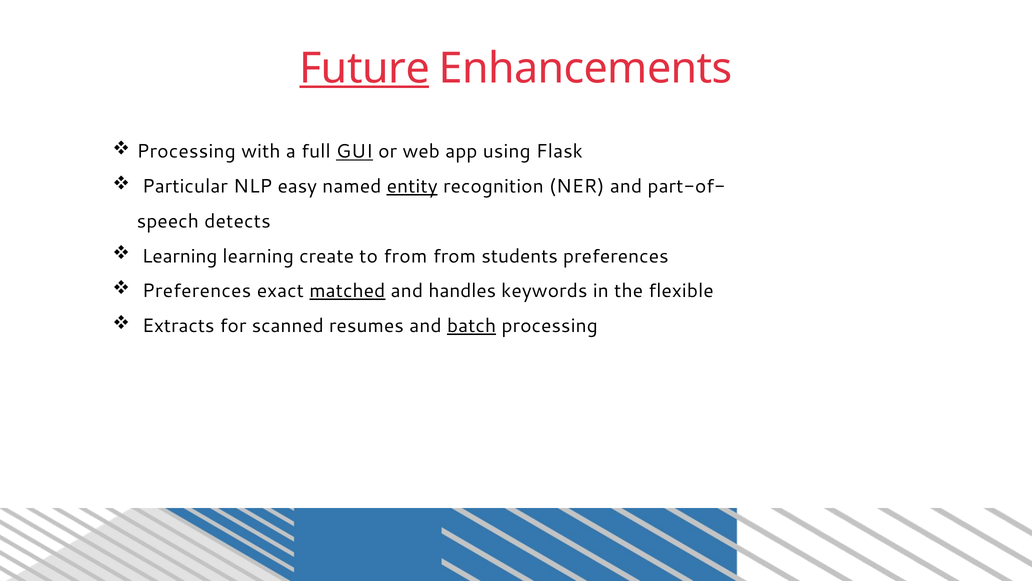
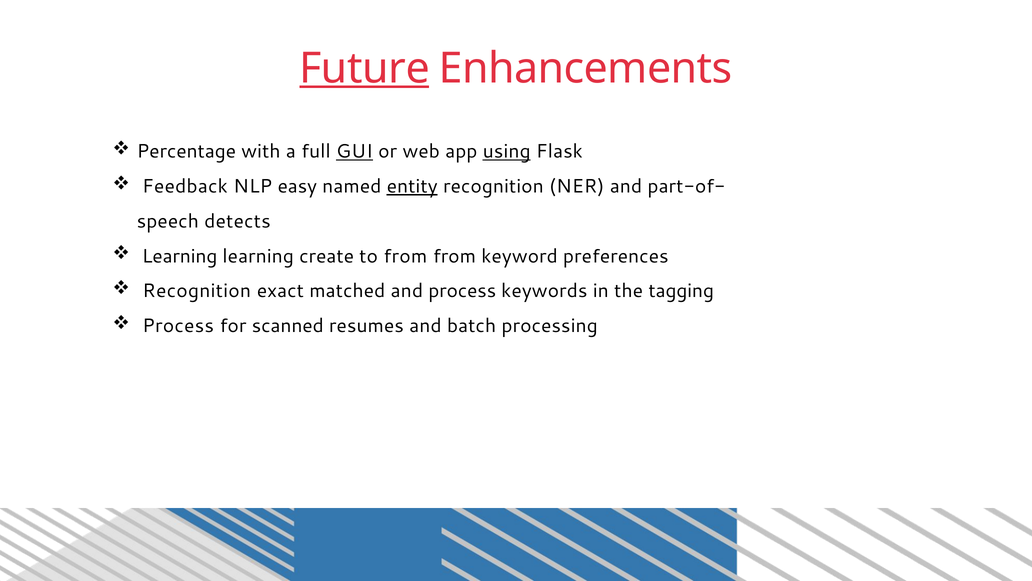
Processing: Processing -> Percentage (186, 151)
using underline: none -> present (507, 151)
Particular: Particular -> Feedback (185, 186)
students: students -> keyword (520, 256)
Preferences: Preferences -> Recognition (197, 291)
matched underline: present -> none (347, 291)
and handles: handles -> process (462, 291)
flexible: flexible -> tagging (681, 291)
Extracts: Extracts -> Process (178, 326)
batch underline: present -> none (472, 326)
